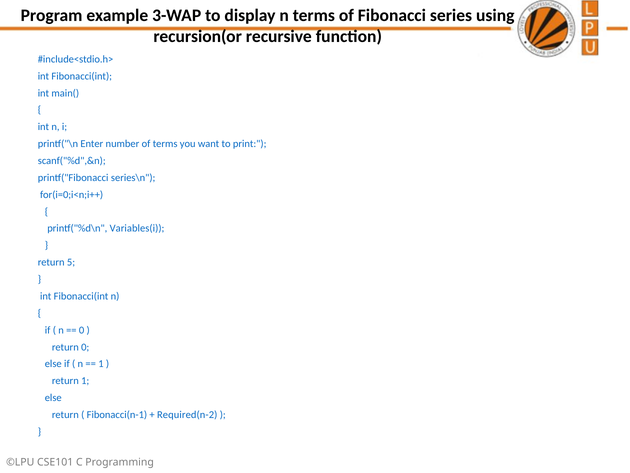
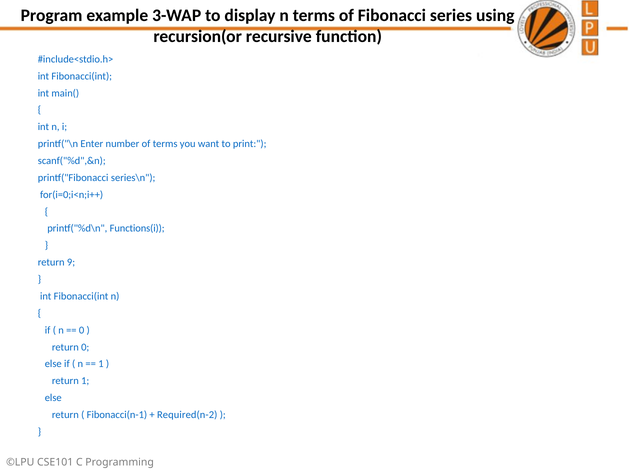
Variables(i: Variables(i -> Functions(i (137, 228)
5: 5 -> 9 (71, 262)
